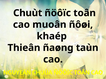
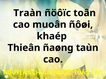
Chuùt: Chuùt -> Traàn (28, 13)
